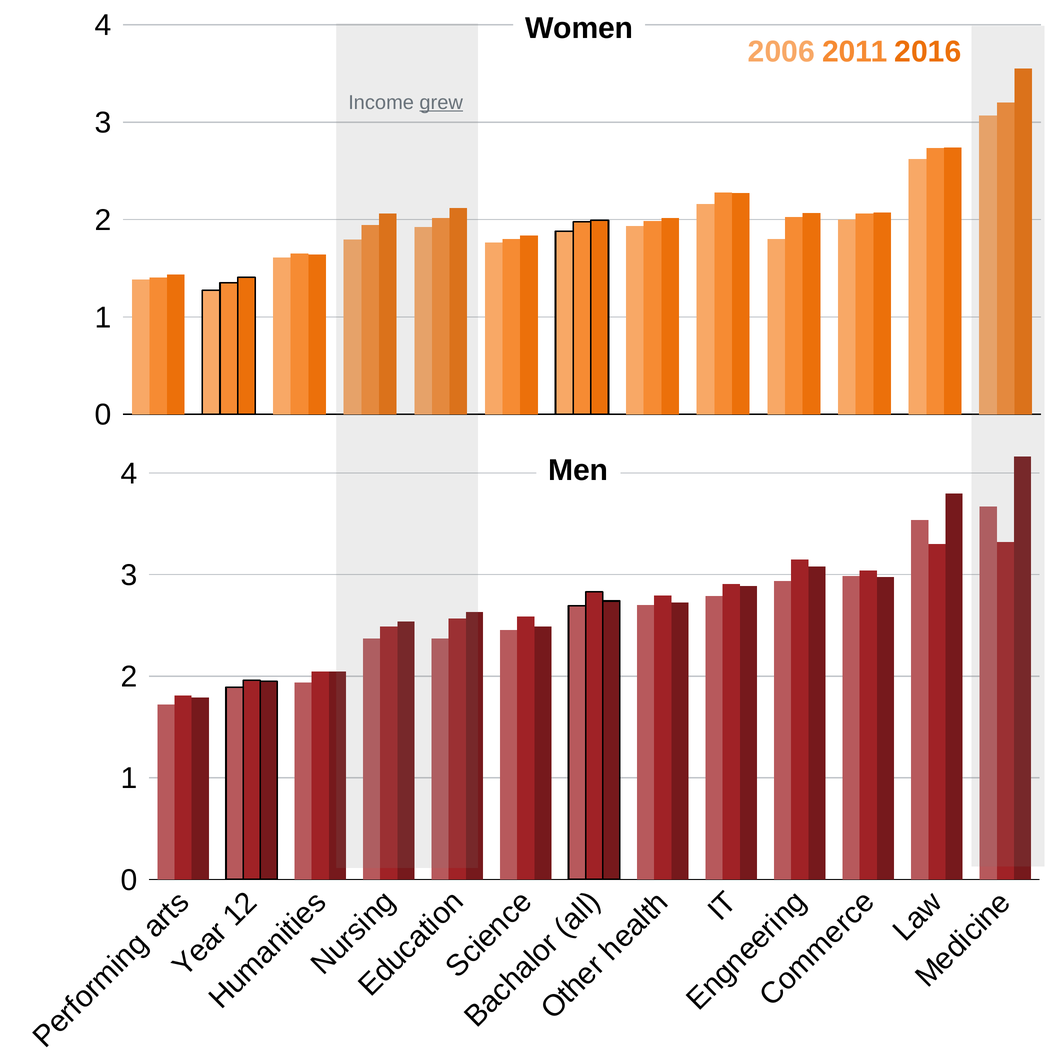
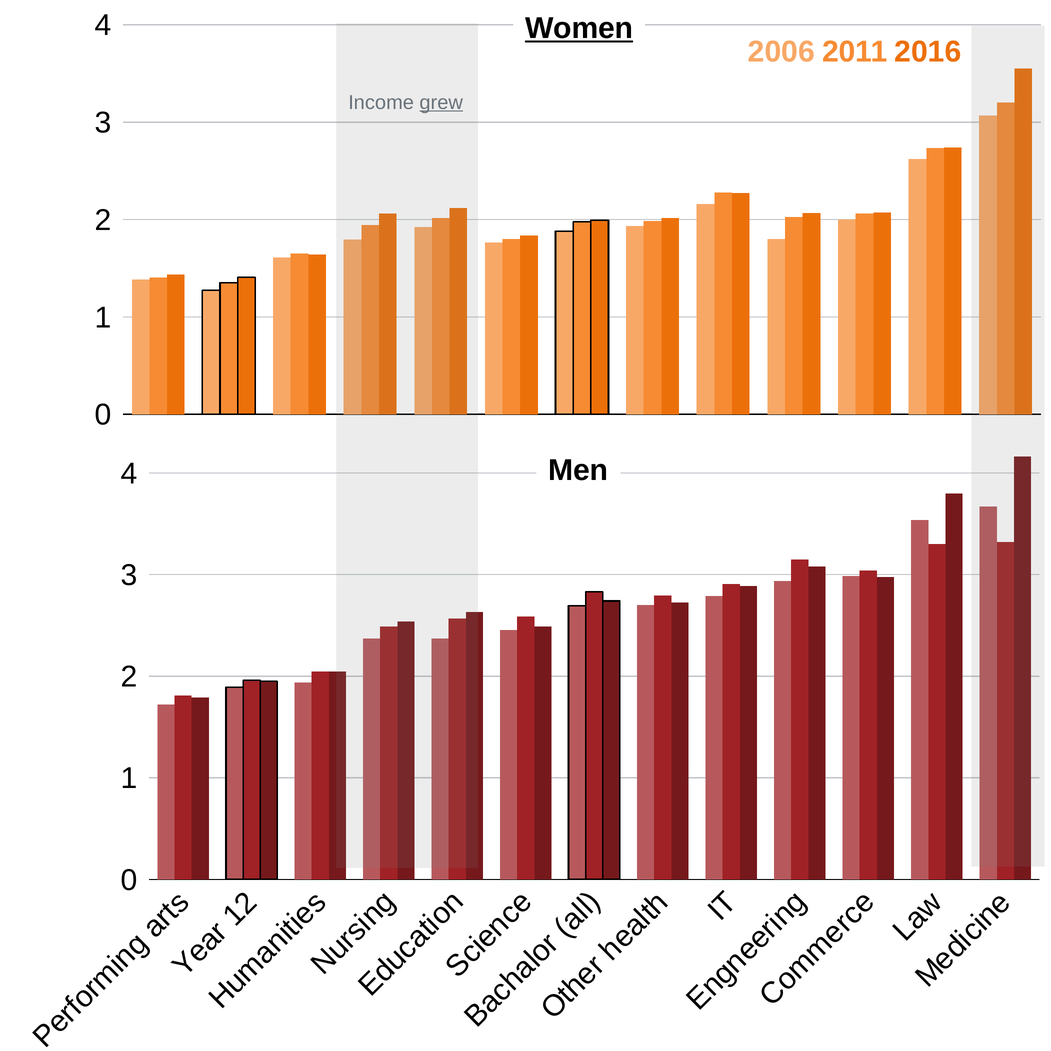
Women underline: none -> present (579, 29)
